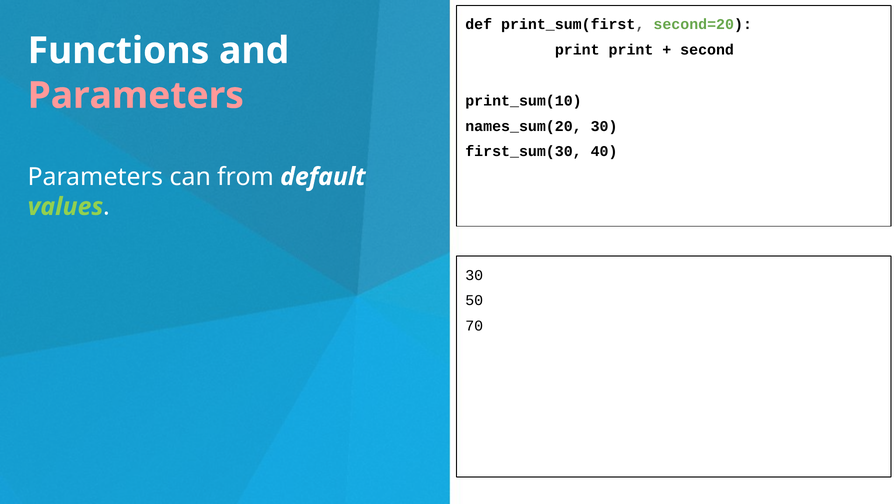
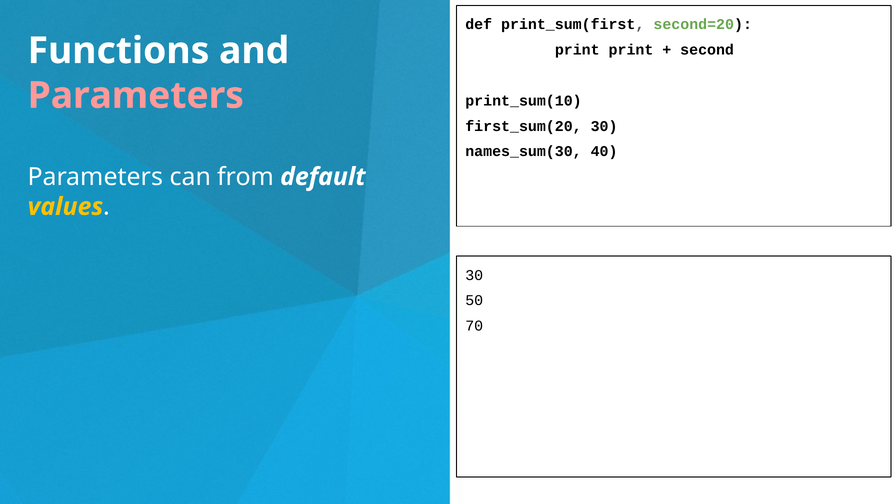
names_sum(20: names_sum(20 -> first_sum(20 (523, 126)
first_sum(30: first_sum(30 -> names_sum(30 (523, 152)
values colour: light green -> yellow (65, 207)
